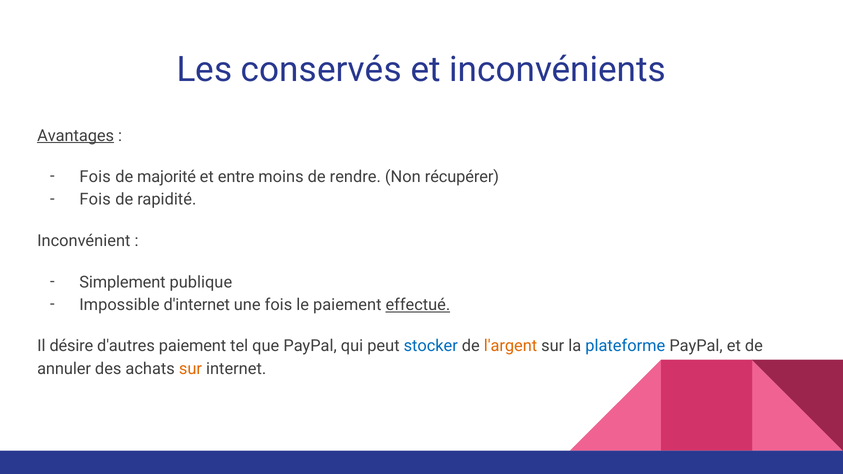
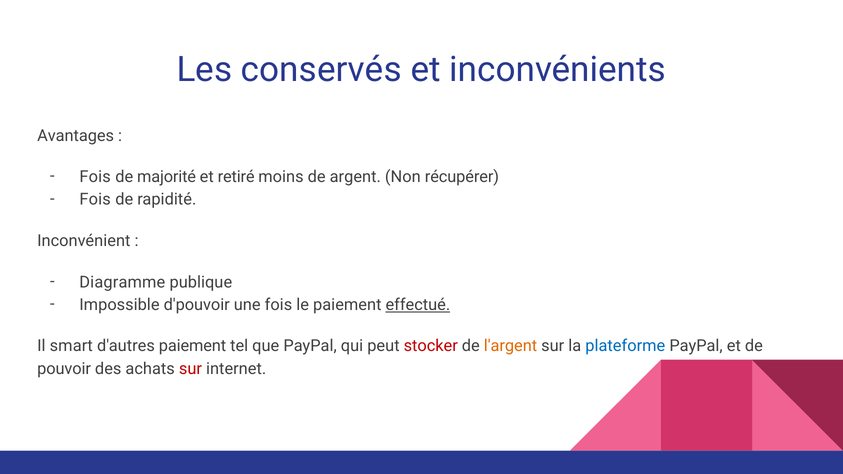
Avantages underline: present -> none (76, 136)
entre: entre -> retiré (236, 177)
rendre: rendre -> argent (355, 177)
Simplement: Simplement -> Diagramme (122, 282)
d'internet: d'internet -> d'pouvoir (197, 305)
désire: désire -> smart (71, 346)
stocker colour: blue -> red (431, 346)
annuler: annuler -> pouvoir (64, 369)
sur colour: orange -> red (190, 369)
